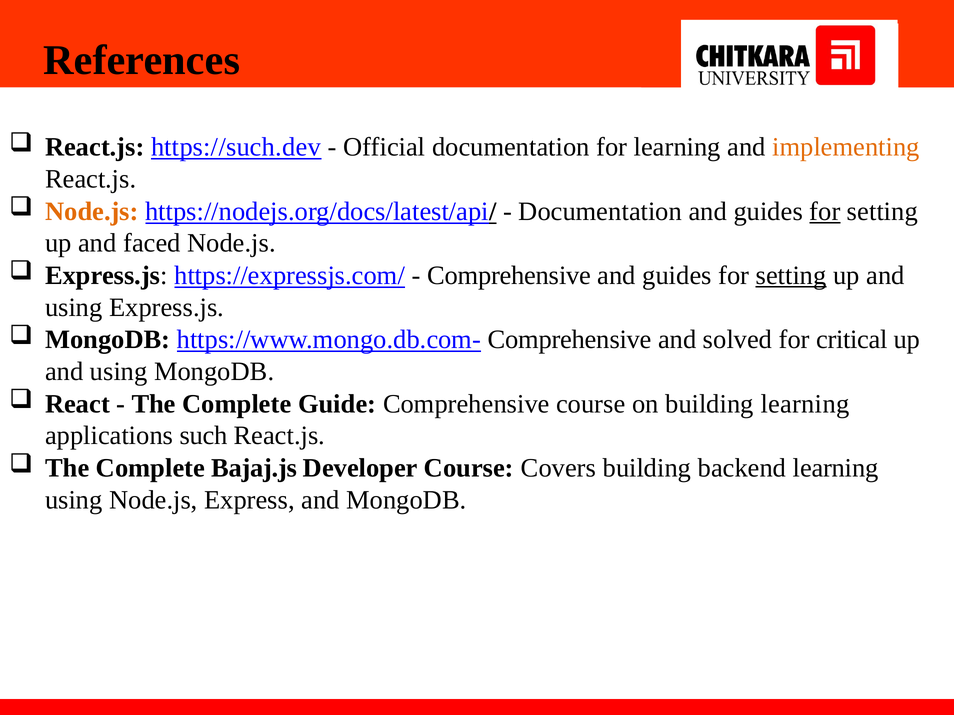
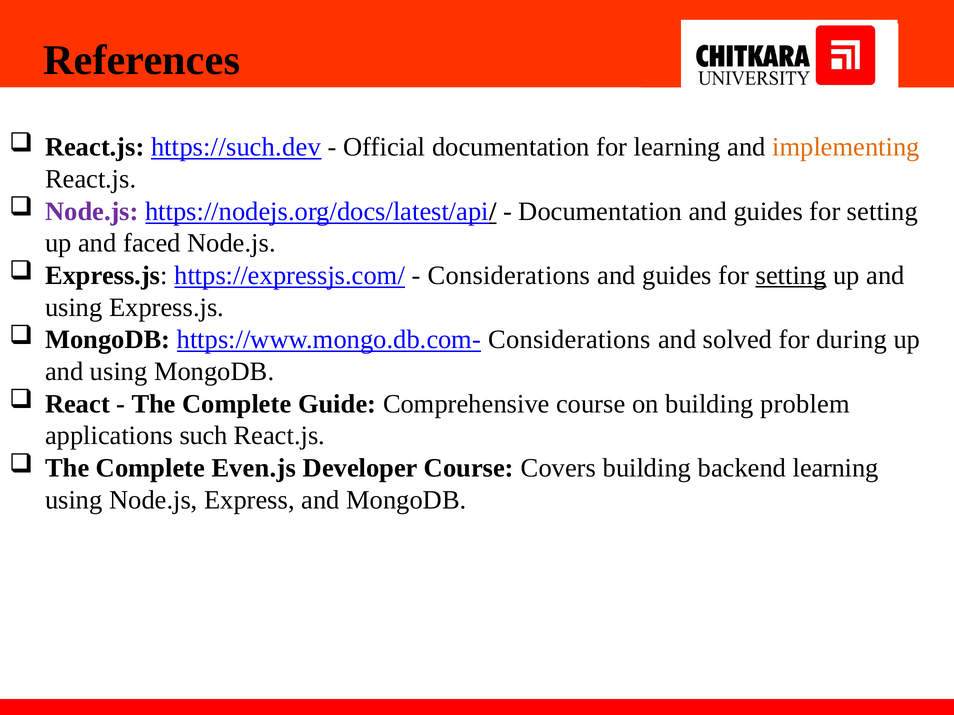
Node.js colour: orange -> purple (92, 211)
for underline: present -> none (825, 211)
Comprehensive: Comprehensive -> Considerations (509, 276)
https://www.mongo.db.com- Comprehensive: Comprehensive -> Considerations (569, 340)
critical: critical -> during (852, 340)
building learning: learning -> problem (805, 404)
Bajaj.js: Bajaj.js -> Even.js (254, 468)
